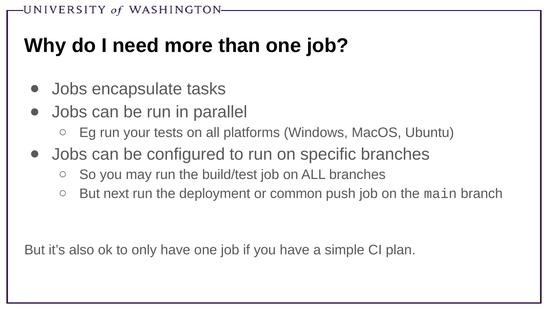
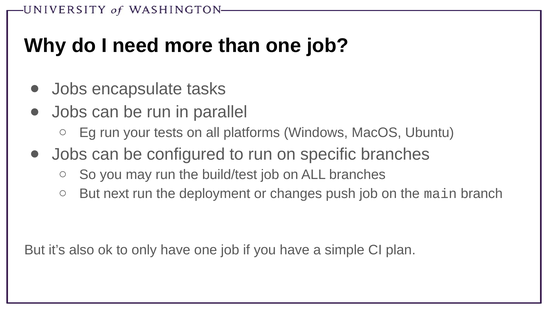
common: common -> changes (296, 194)
